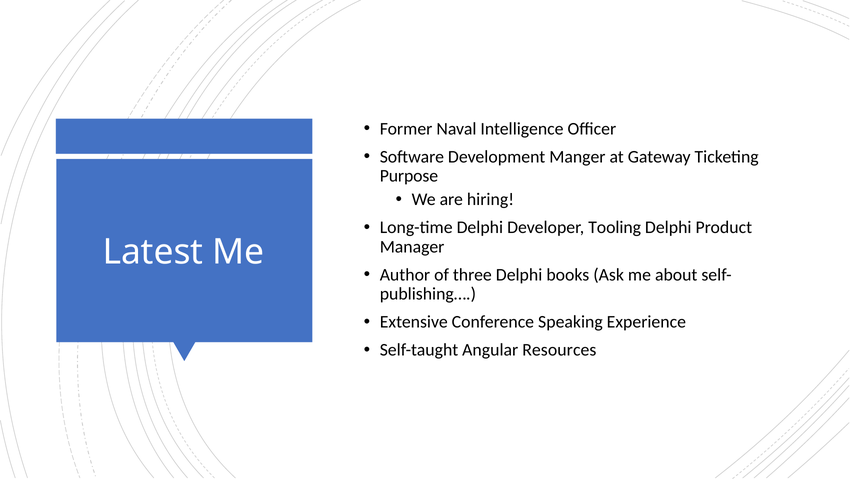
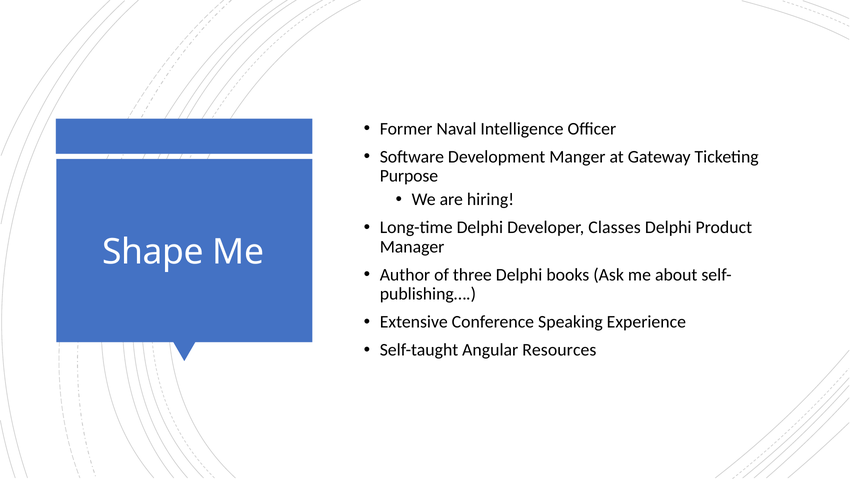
Tooling: Tooling -> Classes (615, 227)
Latest: Latest -> Shape (153, 252)
